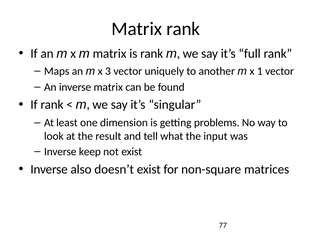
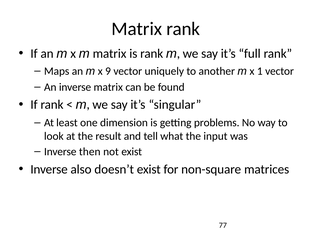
3: 3 -> 9 (108, 71)
keep: keep -> then (90, 152)
